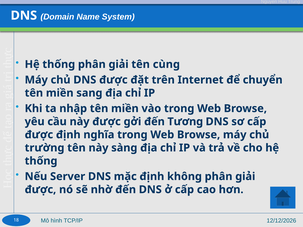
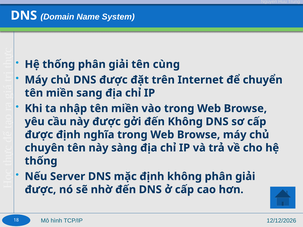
đến Tương: Tương -> Không (185, 122)
trường: trường -> chuyên (45, 148)
